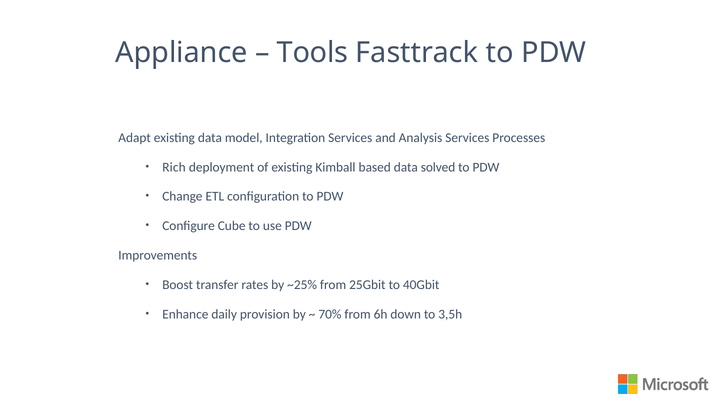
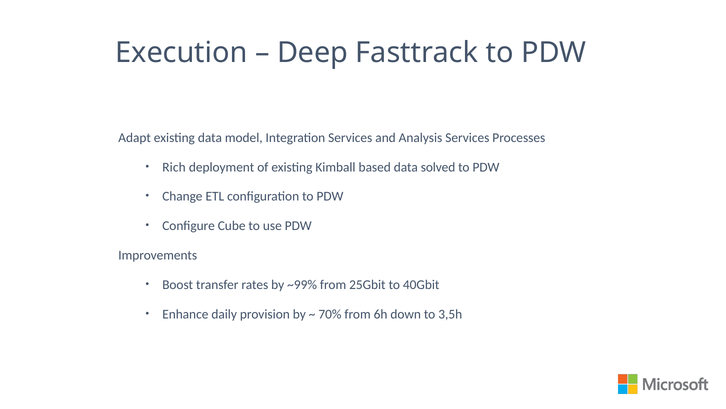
Appliance: Appliance -> Execution (181, 53)
Tools: Tools -> Deep (313, 53)
~25%: ~25% -> ~99% (302, 284)
